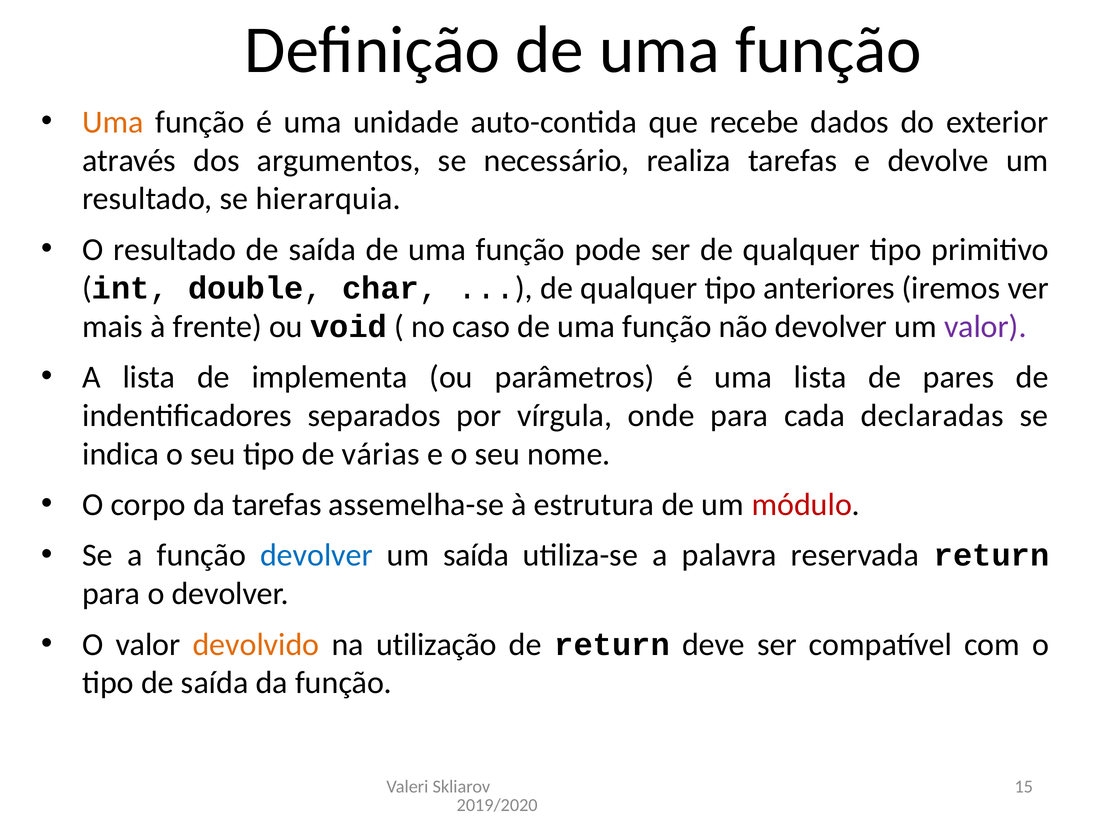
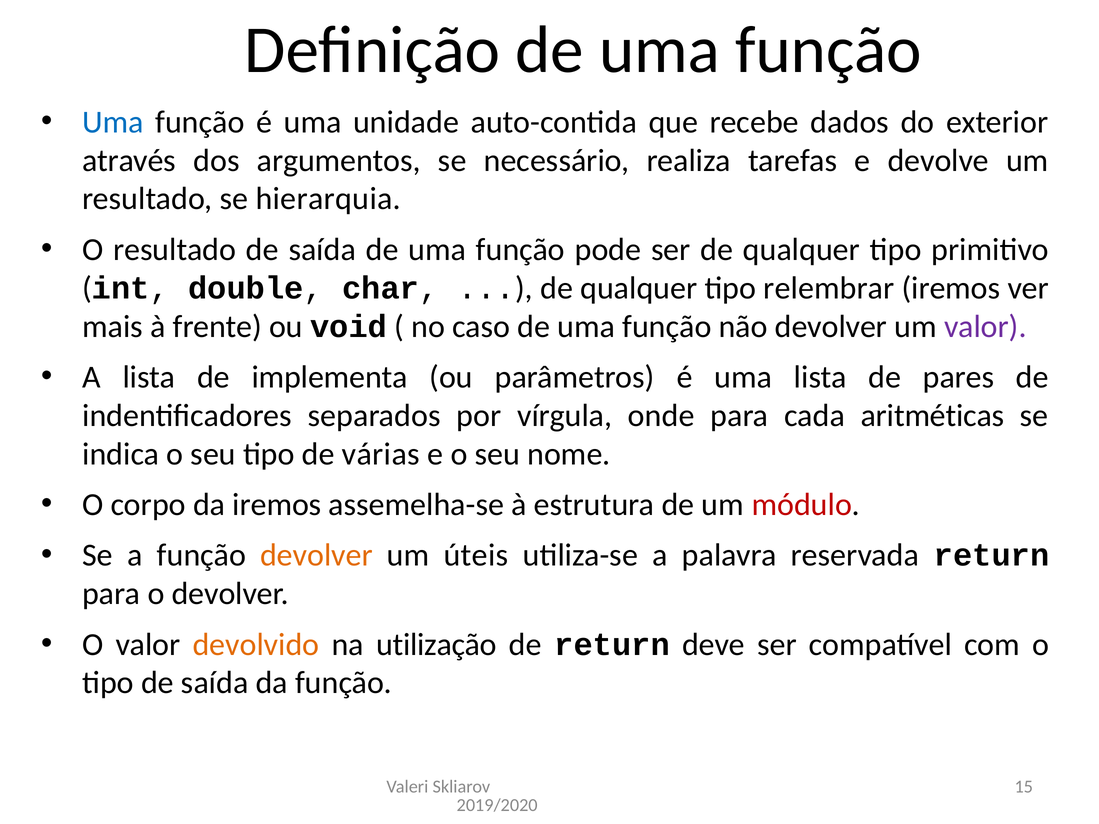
Uma colour: orange -> blue (113, 122)
anteriores: anteriores -> relembrar (829, 288)
declaradas: declaradas -> aritméticas (933, 416)
da tarefas: tarefas -> iremos (277, 505)
devolver colour: blue -> orange (316, 555)
um saída: saída -> úteis (476, 555)
